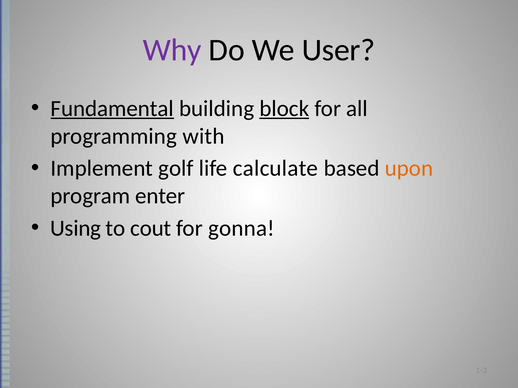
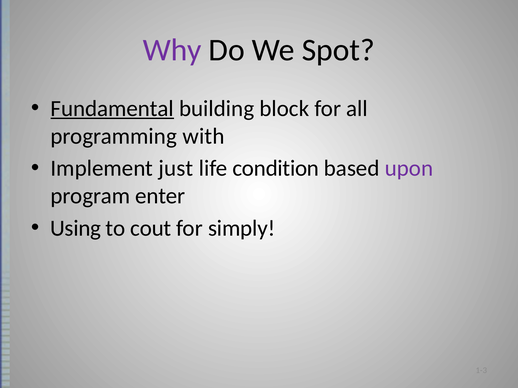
User: User -> Spot (338, 50)
block underline: present -> none (284, 109)
golf: golf -> just (176, 169)
calculate: calculate -> condition (276, 169)
upon colour: orange -> purple (409, 169)
gonna: gonna -> simply (242, 228)
